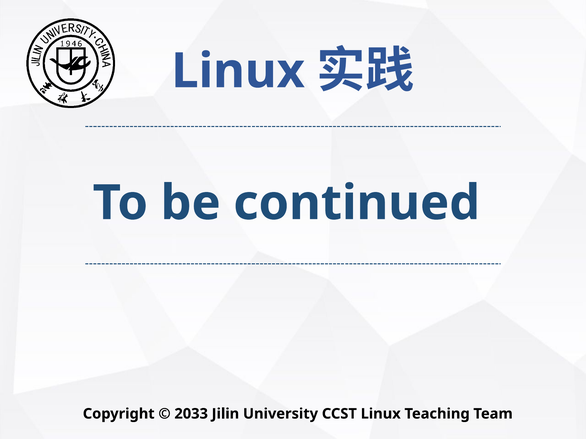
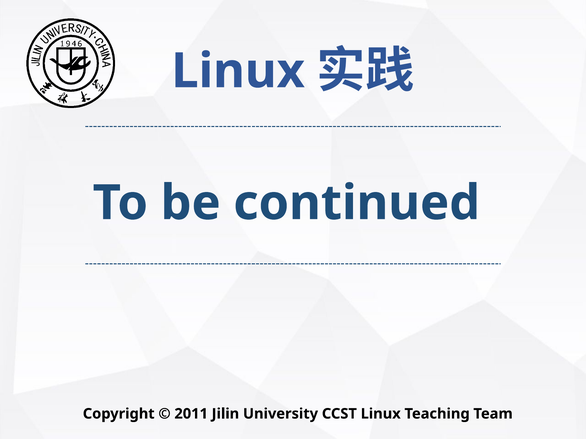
2033: 2033 -> 2011 (191, 414)
